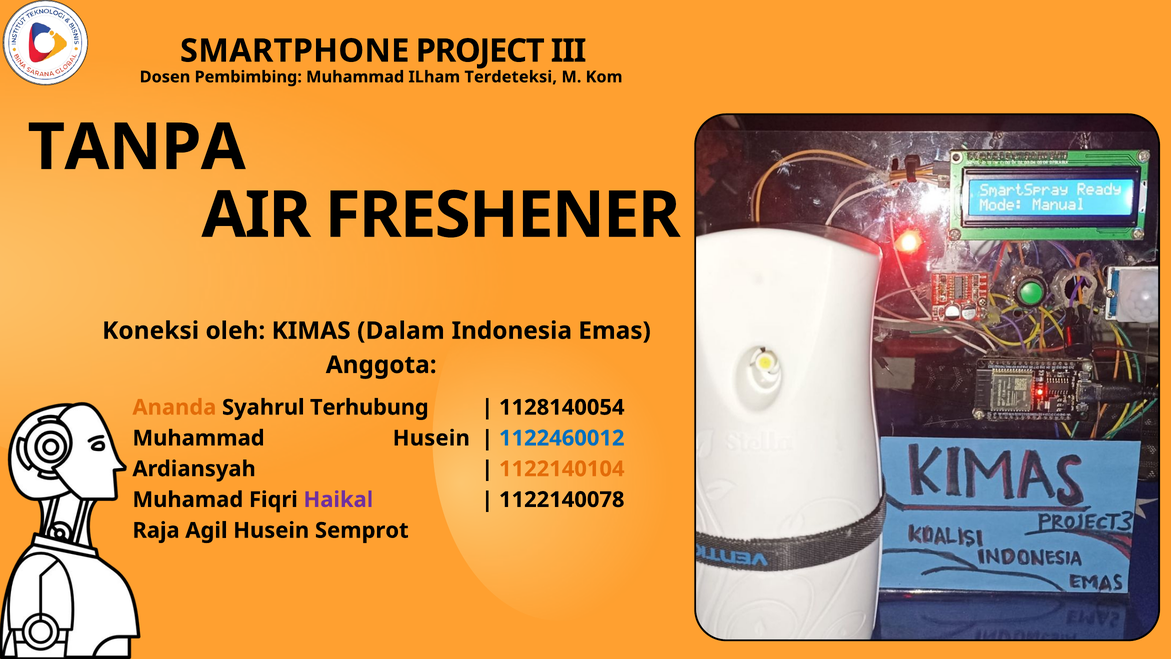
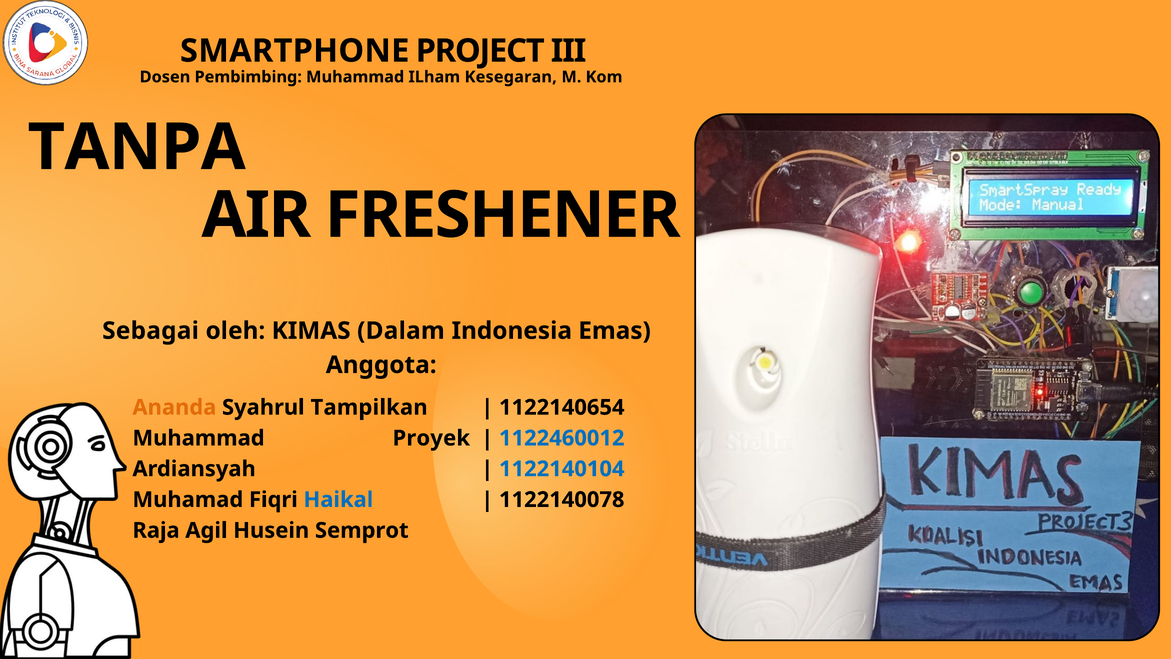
Terdeteksi: Terdeteksi -> Kesegaran (511, 77)
Koneksi: Koneksi -> Sebagai (151, 331)
Terhubung: Terhubung -> Tampilkan (369, 407)
1128140054: 1128140054 -> 1122140654 (562, 407)
Muhammad Husein: Husein -> Proyek (431, 438)
1122140104 colour: orange -> blue (562, 469)
Haikal colour: purple -> blue (338, 500)
